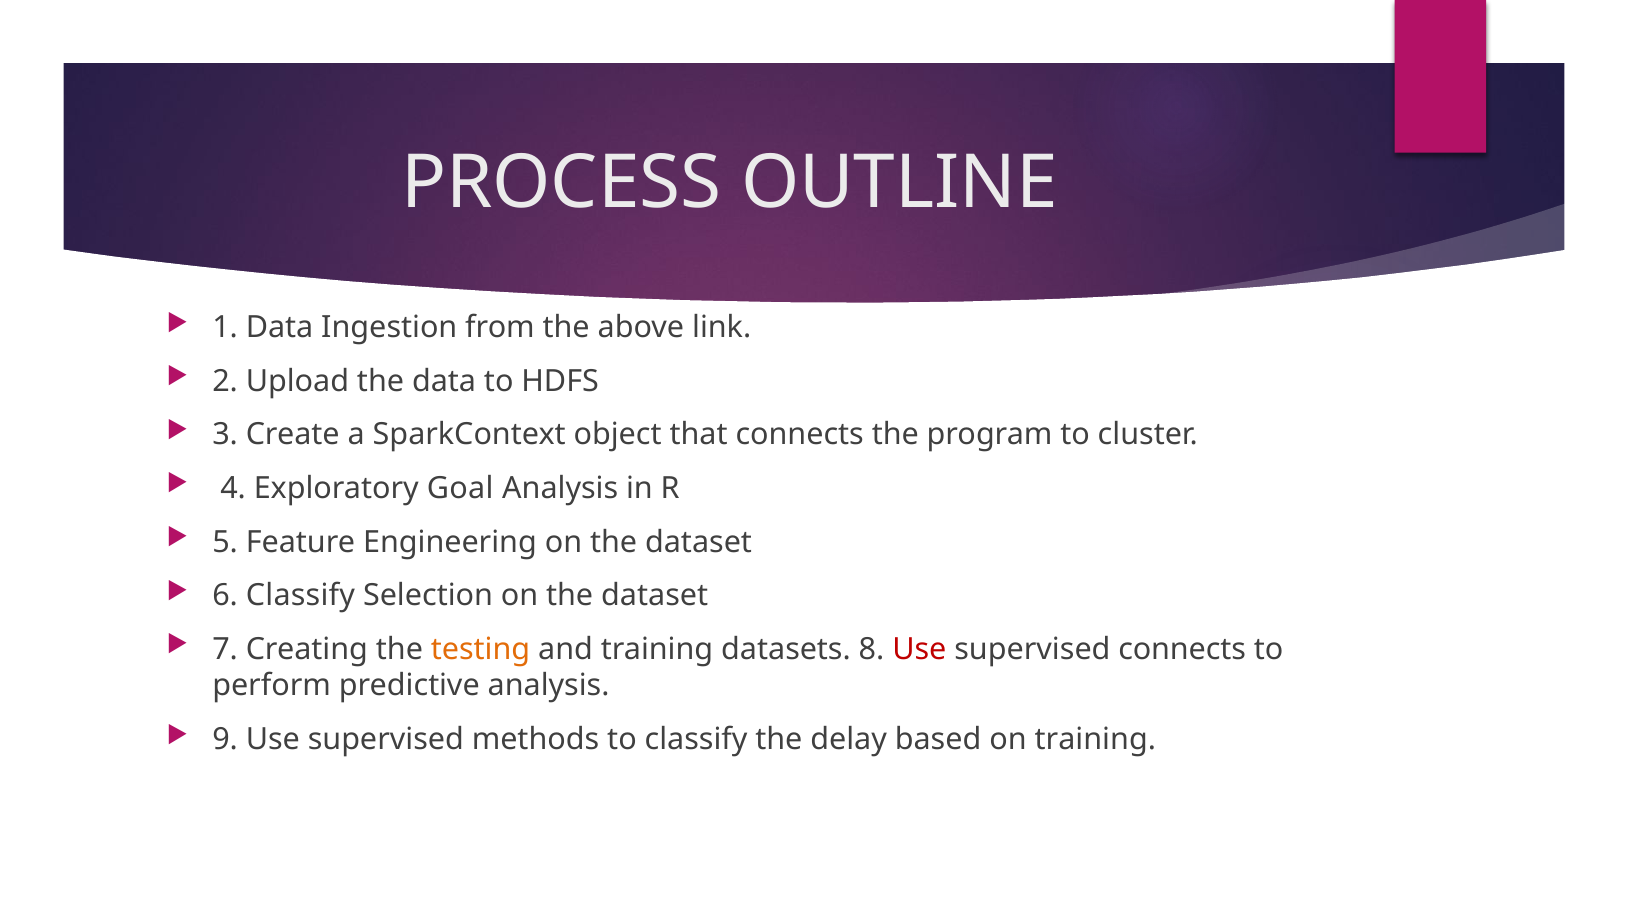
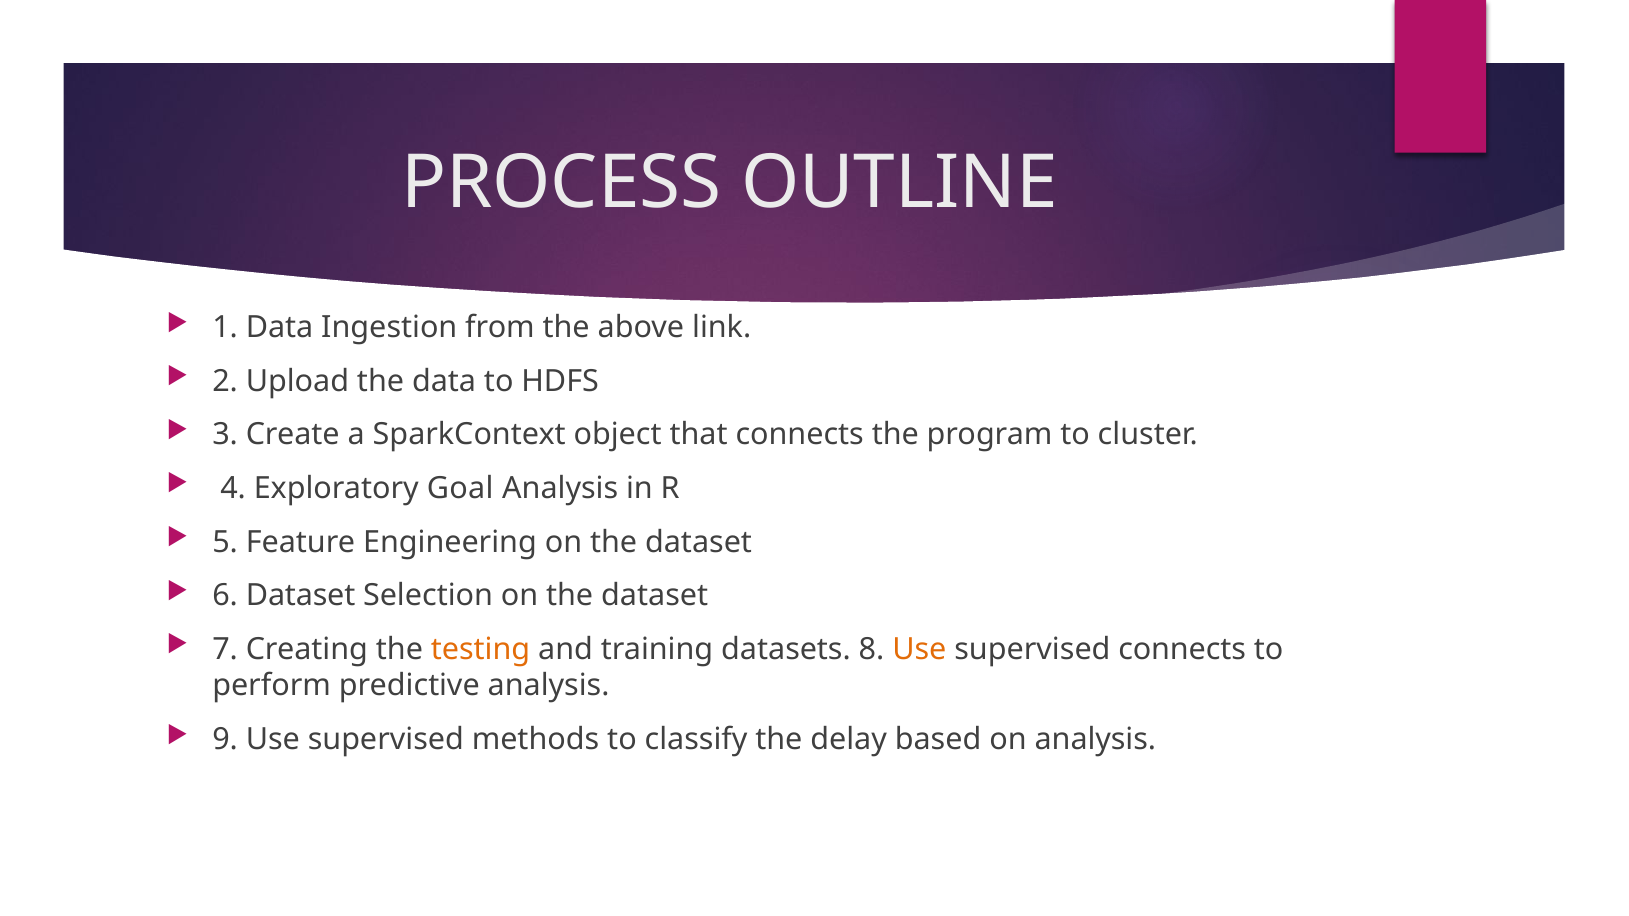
6 Classify: Classify -> Dataset (301, 596)
Use colour: red -> orange (919, 649)
on training: training -> analysis (1095, 740)
